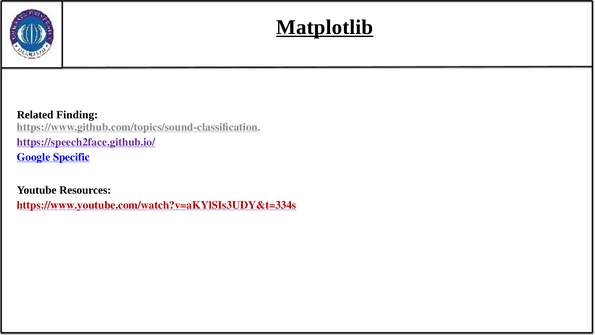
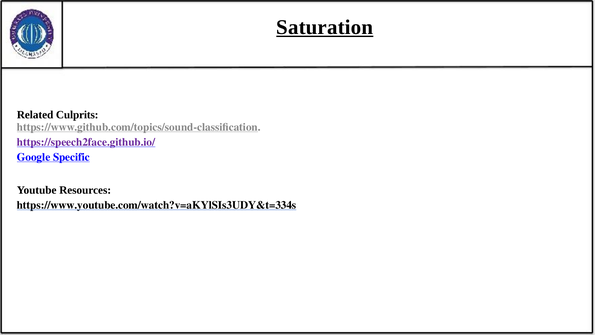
Matplotlib: Matplotlib -> Saturation (325, 27)
Finding: Finding -> Culprits (77, 115)
https://www.youtube.com/watch?v=aKYlSIs3UDY&t=334s colour: red -> black (157, 205)
